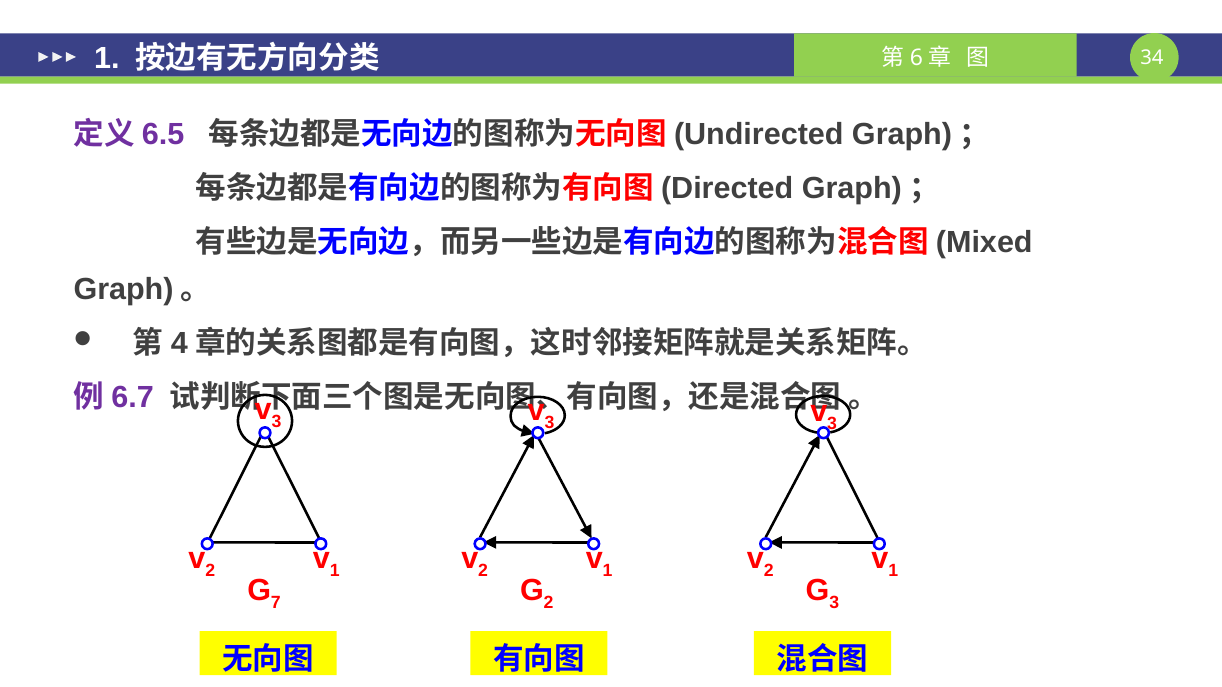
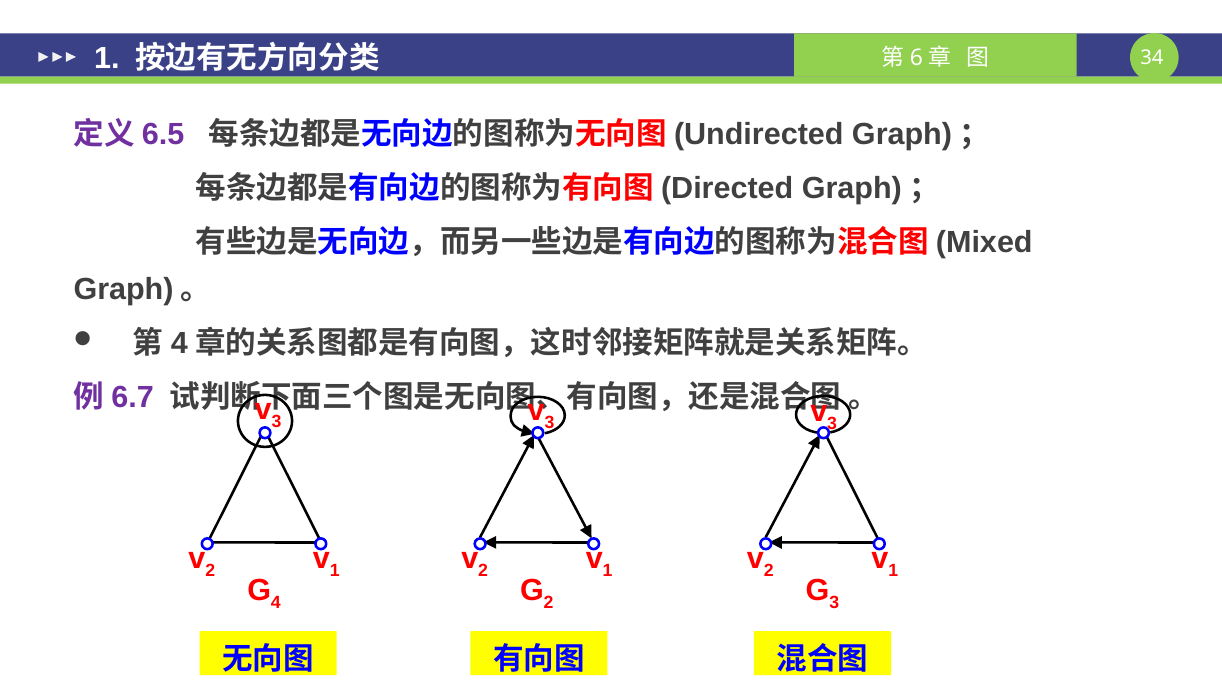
7: 7 -> 4 (276, 603)
